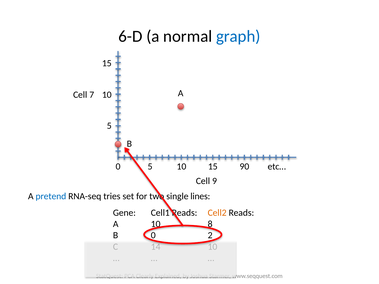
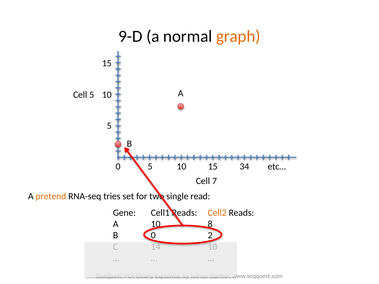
6-D: 6-D -> 9-D (130, 36)
graph colour: blue -> orange (238, 36)
Cell 7: 7 -> 5 (92, 95)
90: 90 -> 34 (244, 167)
9: 9 -> 7 (215, 181)
pretend colour: blue -> orange (51, 196)
lines: lines -> read (200, 196)
